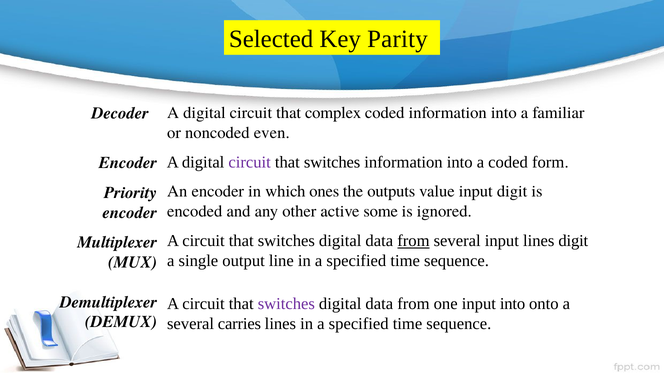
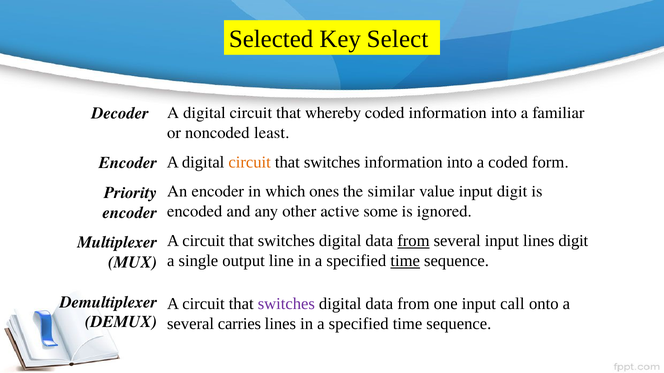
Parity: Parity -> Select (398, 39)
complex: complex -> whereby (333, 113)
even: even -> least (272, 133)
circuit colour: purple -> orange (250, 163)
outputs: outputs -> similar (391, 191)
time underline: none -> present (405, 261)
input into: into -> call (512, 304)
